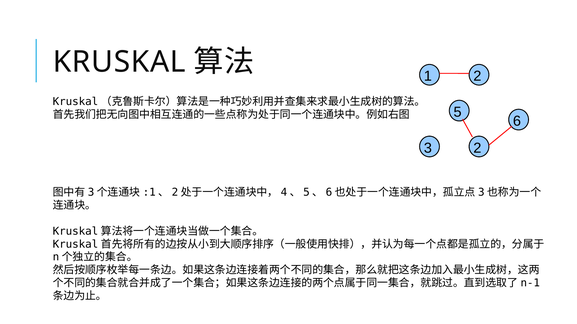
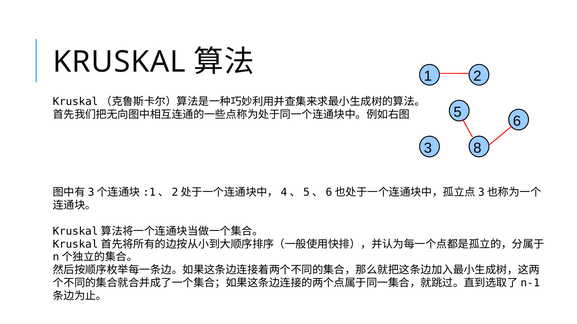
3 2: 2 -> 8 (477, 148)
